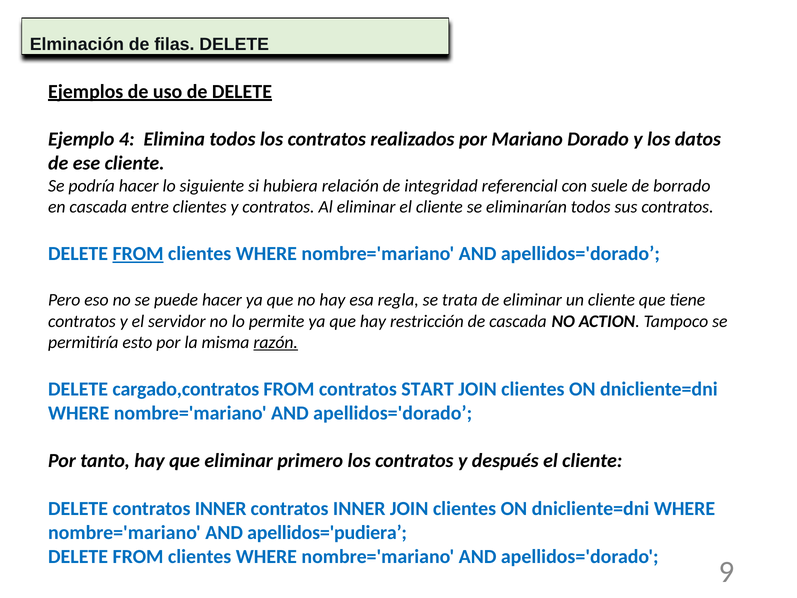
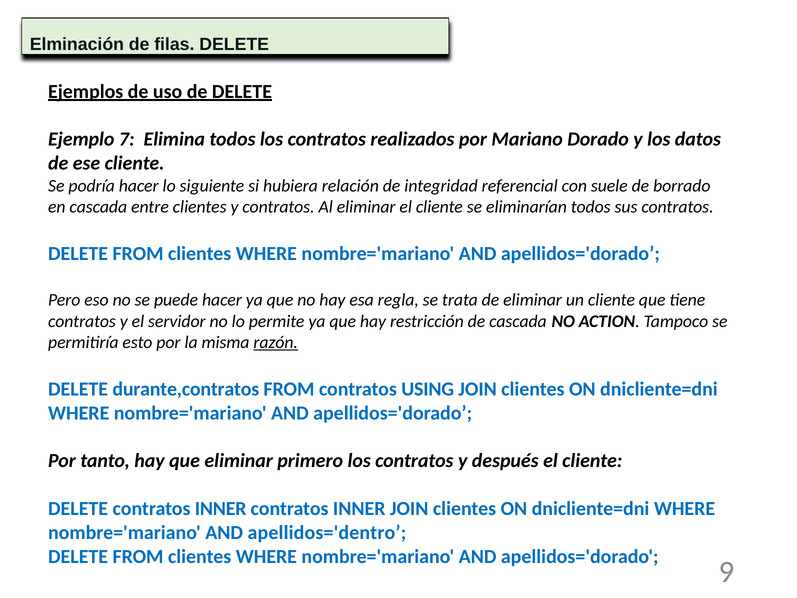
4: 4 -> 7 (127, 139)
FROM underline: present -> none (138, 253)
cargado,contratos: cargado,contratos -> durante,contratos (186, 389)
START: START -> USING (428, 389)
apellidos='pudiera: apellidos='pudiera -> apellidos='dentro (327, 532)
